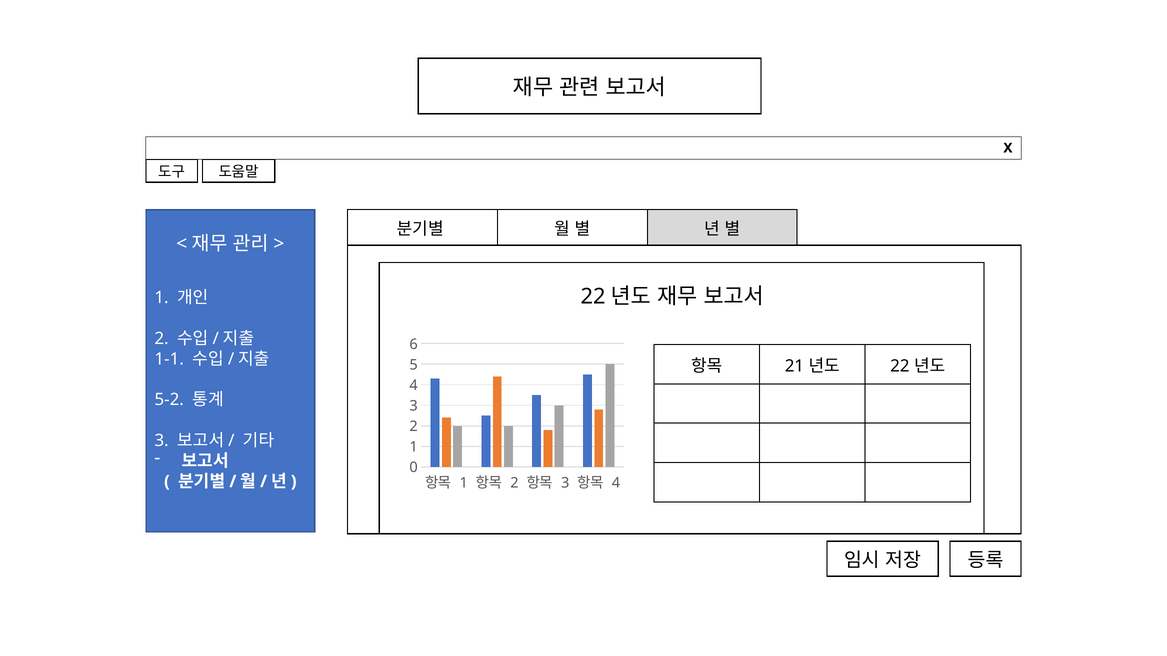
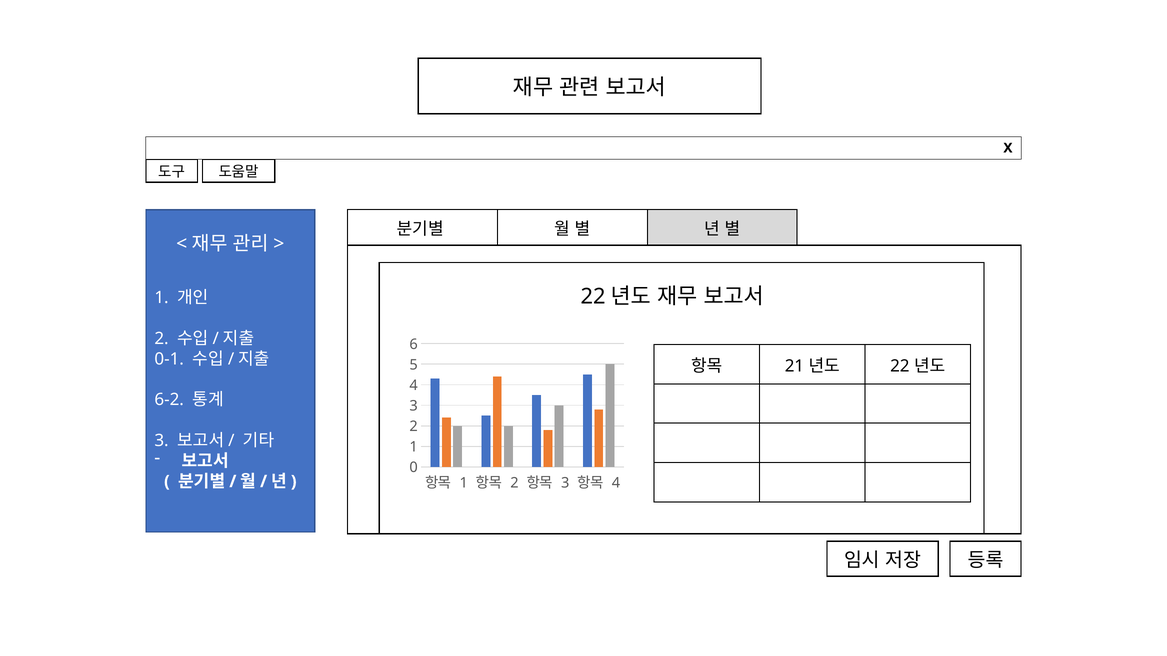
1-1: 1-1 -> 0-1 (169, 359)
5-2: 5-2 -> 6-2 (169, 400)
